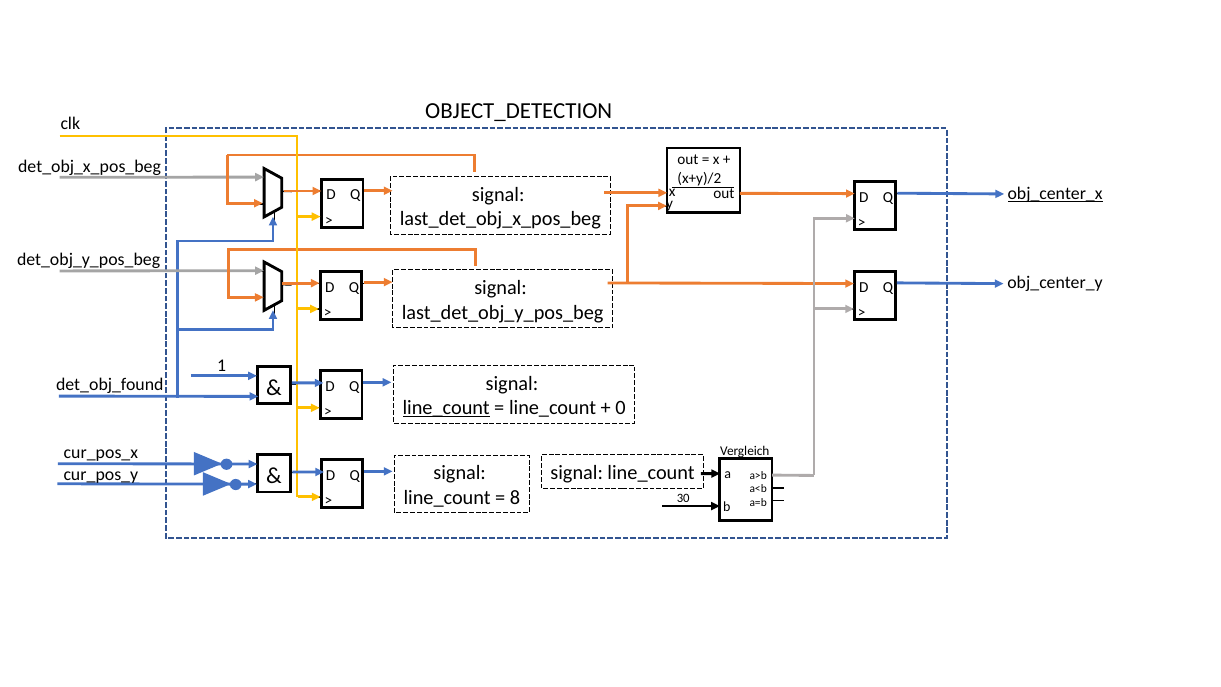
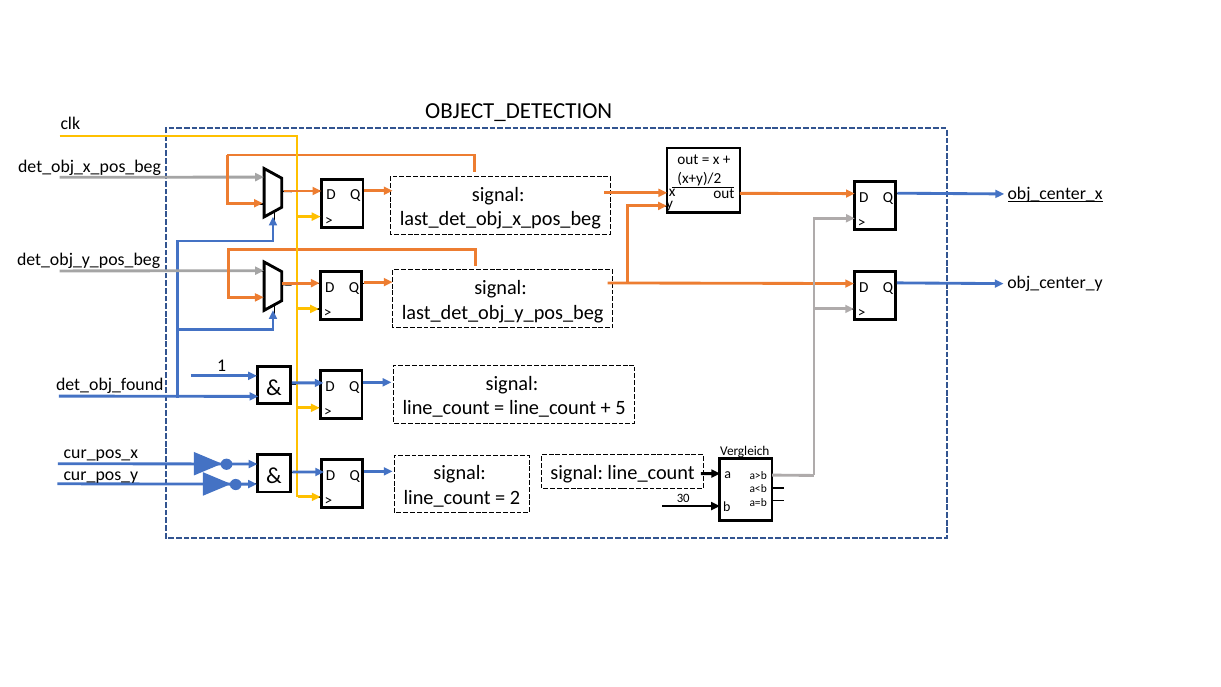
line_count underline: present -> none (446, 408)
0: 0 -> 5 (620, 408)
8: 8 -> 2 (515, 497)
